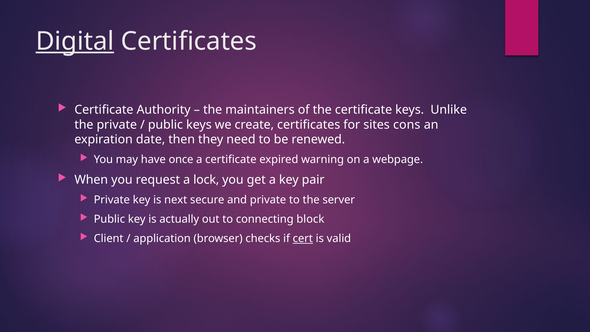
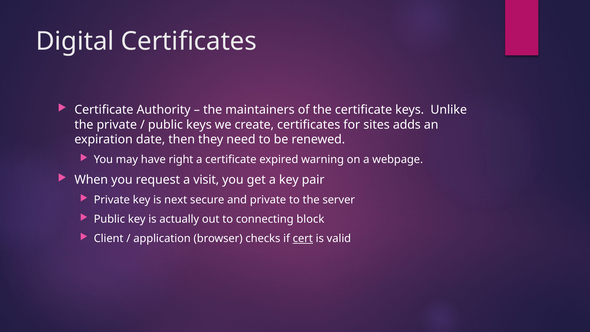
Digital underline: present -> none (75, 41)
cons: cons -> adds (407, 125)
once: once -> right (181, 159)
lock: lock -> visit (206, 180)
